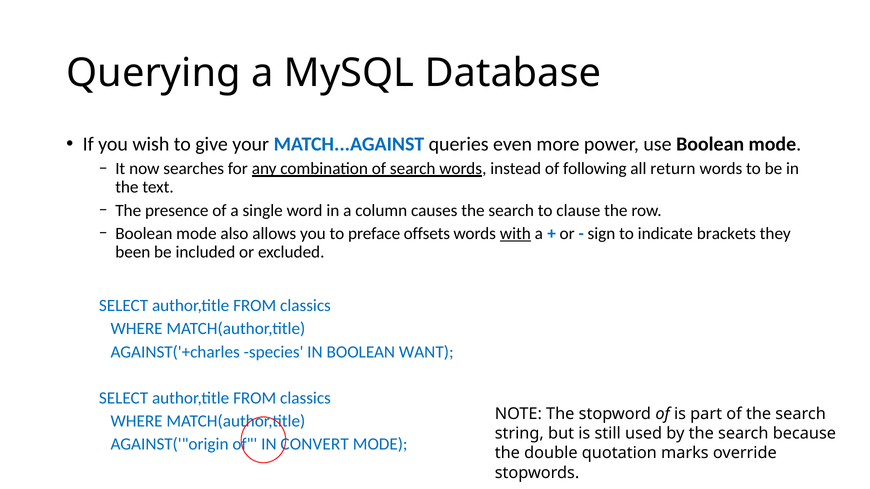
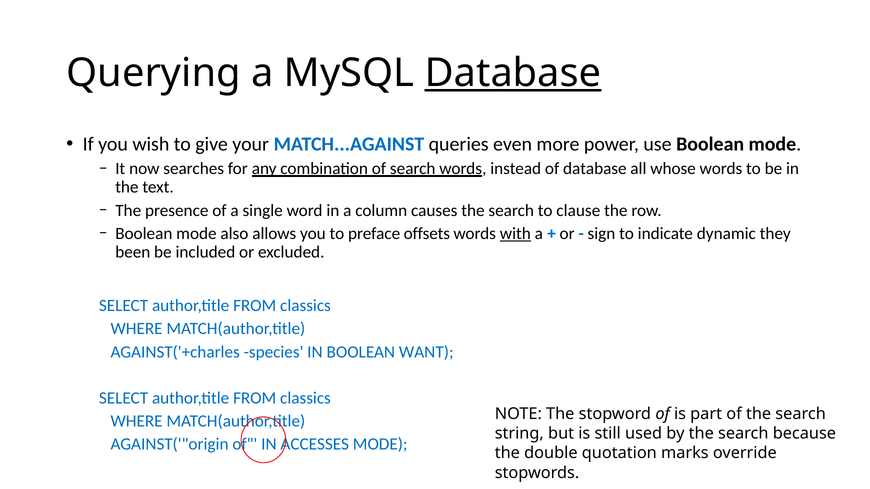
Database underline: none -> present (513, 73)
of following: following -> database (595, 169)
return: return -> whose (673, 169)
brackets: brackets -> dynamic (726, 234)
CONVERT: CONVERT -> ACCESSES (315, 445)
